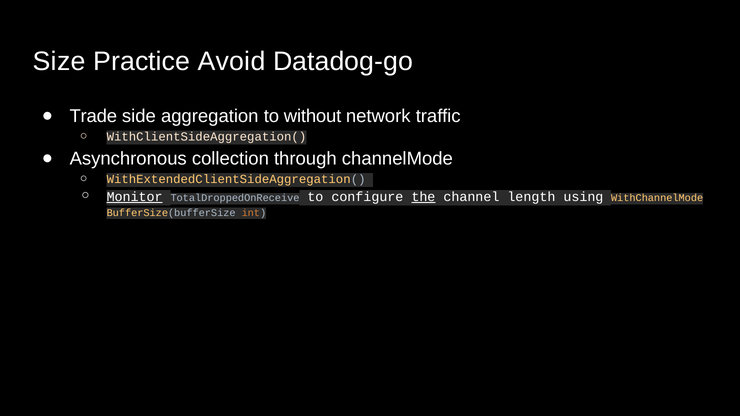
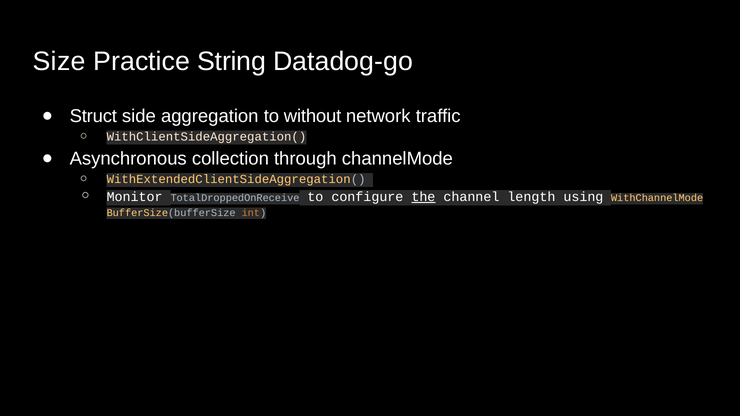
Avoid: Avoid -> String (232, 61)
Trade: Trade -> Struct (93, 116)
Monitor underline: present -> none (135, 197)
